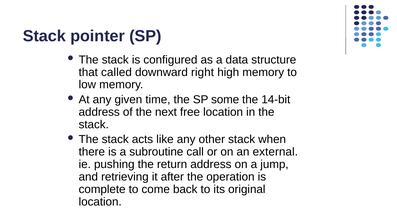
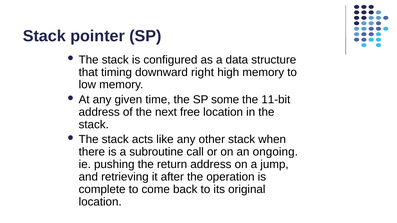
called: called -> timing (117, 72)
14-bit: 14-bit -> 11-bit (276, 100)
external: external -> ongoing (275, 152)
